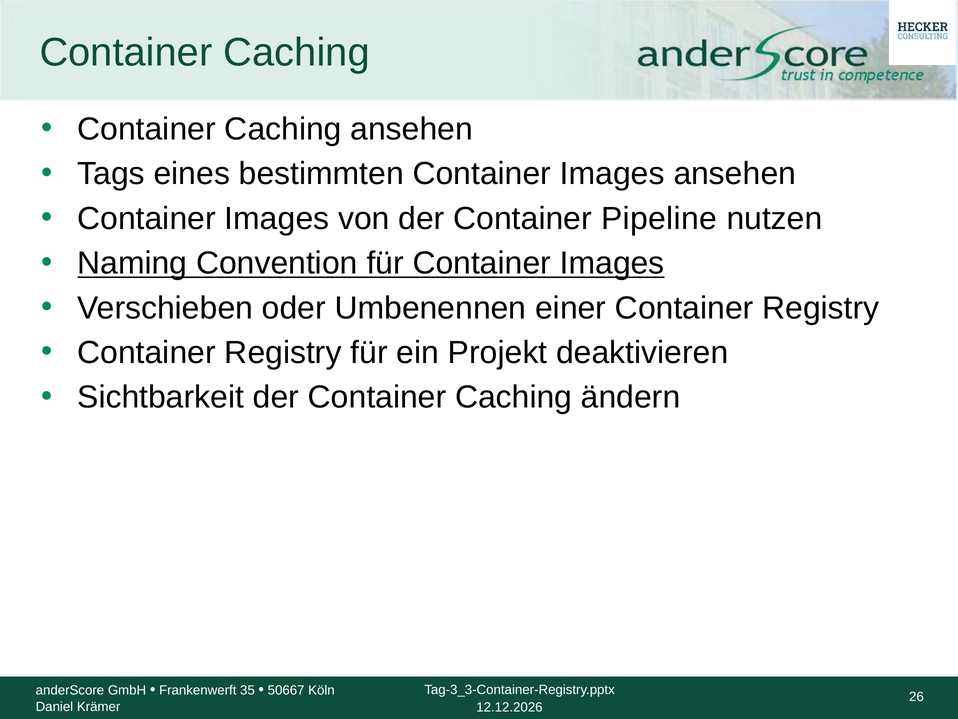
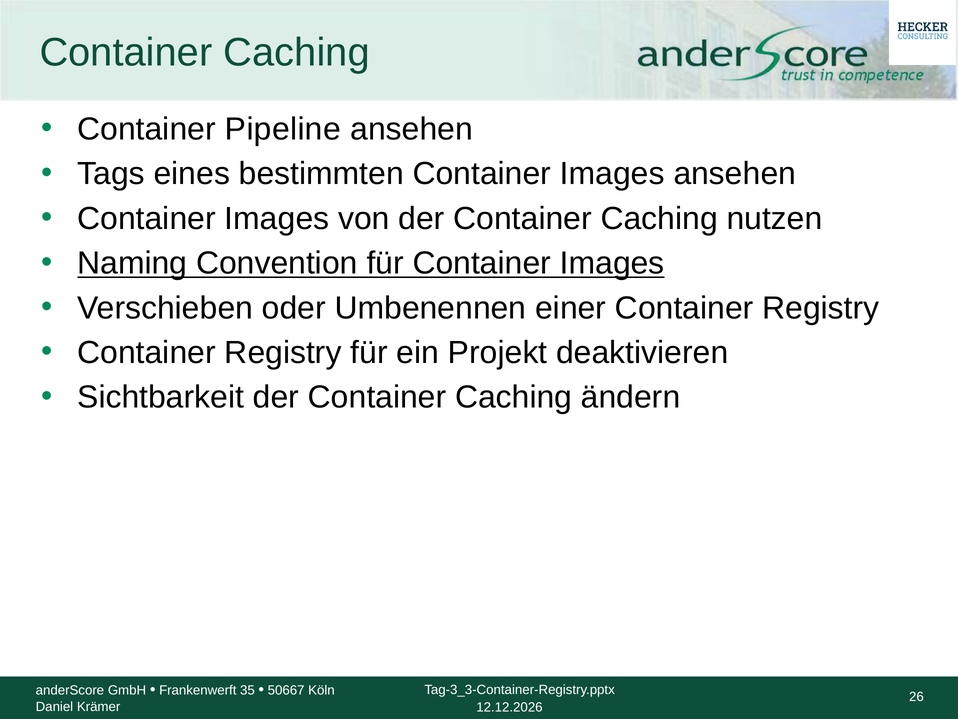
Caching: Caching -> Pipeline (283, 129)
von der Container Pipeline: Pipeline -> Caching (659, 218)
